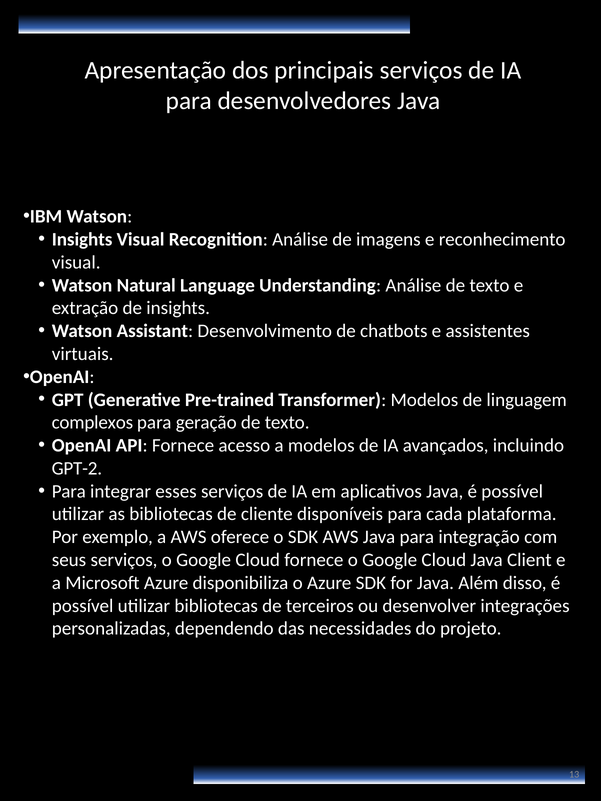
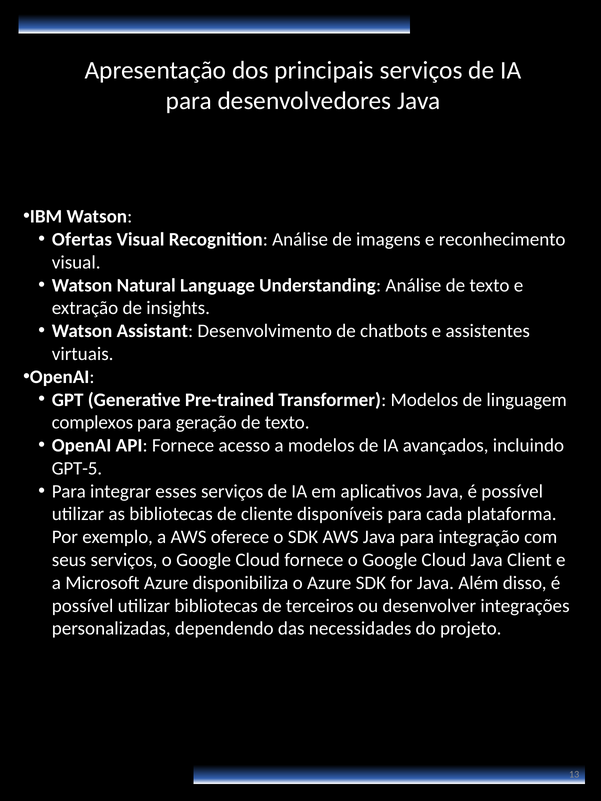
Insights: Insights -> Ofertas (82, 240)
GPT-2: GPT-2 -> GPT-5 (77, 469)
